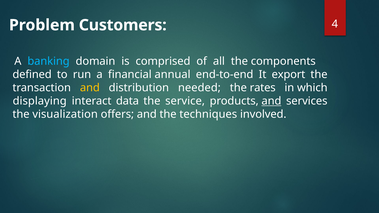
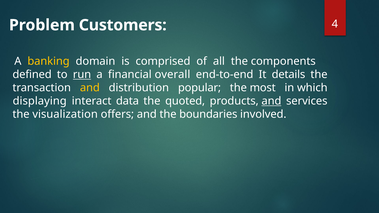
banking colour: light blue -> yellow (49, 61)
run underline: none -> present (82, 75)
annual: annual -> overall (172, 75)
export: export -> details (288, 75)
needed: needed -> popular (199, 88)
rates: rates -> most (263, 88)
service: service -> quoted (185, 101)
techniques: techniques -> boundaries (208, 114)
